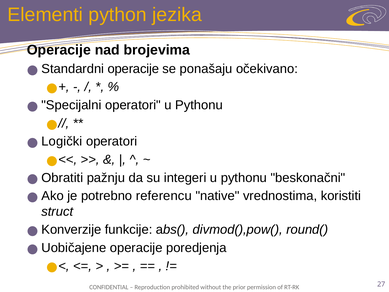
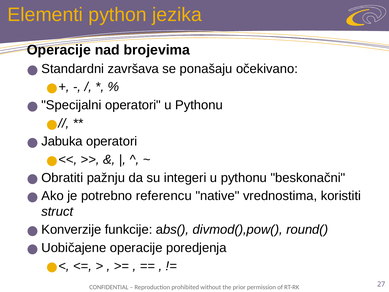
Standardni operacije: operacije -> završava (133, 69)
Logički: Logički -> Jabuka (62, 141)
